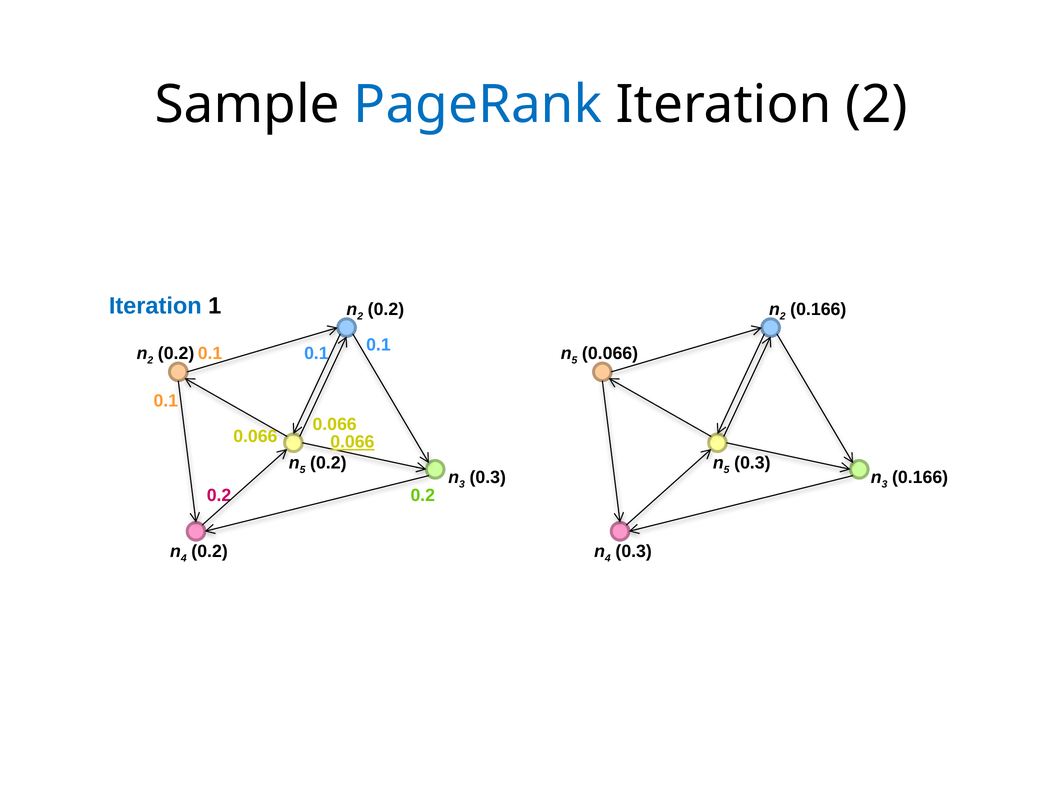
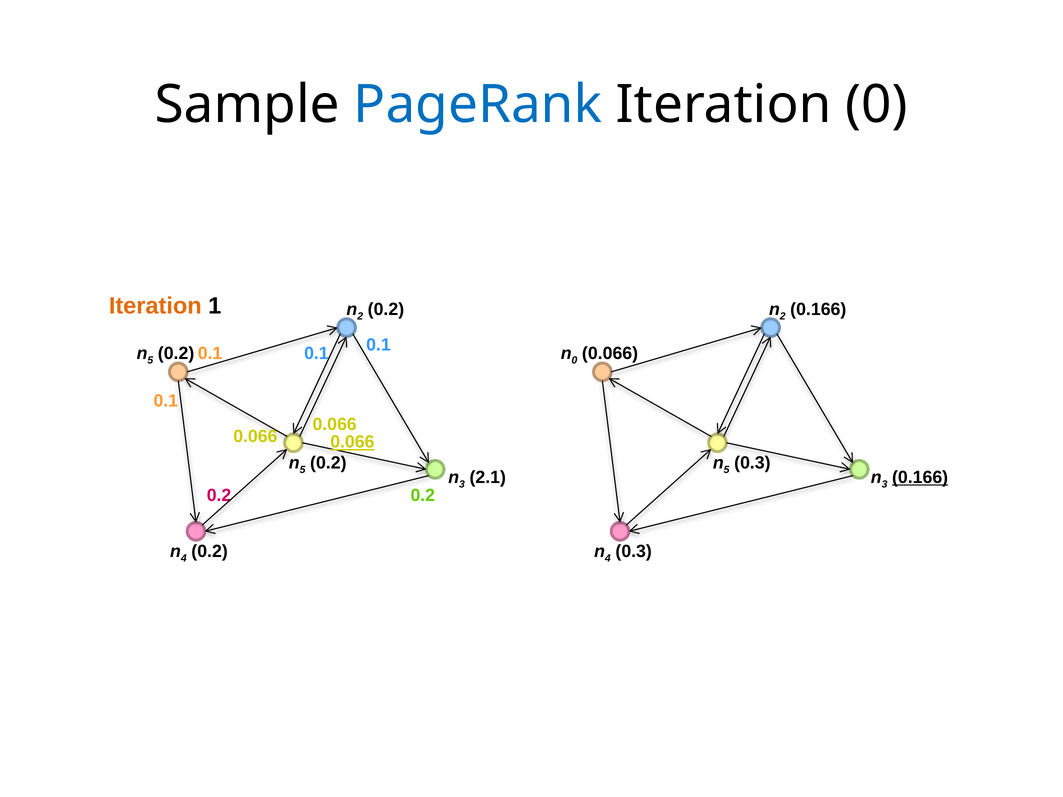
Iteration 2: 2 -> 0 (877, 105)
Iteration colour: blue -> orange (155, 306)
2: 2 -> 5 (150, 361)
5: 5 -> 0 (574, 361)
0.3: 0.3 -> 2.1 (488, 478)
0.166 underline: none -> present (920, 478)
